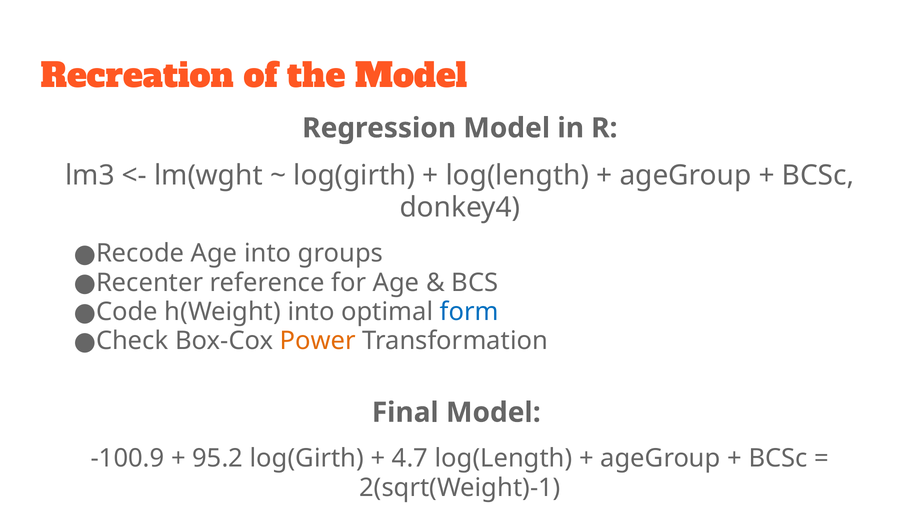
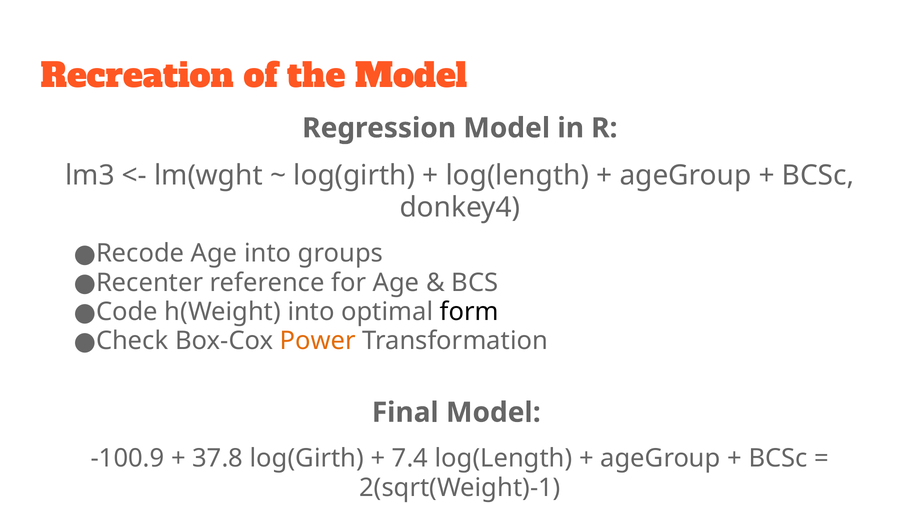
form colour: blue -> black (469, 311)
95.2: 95.2 -> 37.8 (218, 458)
4.7: 4.7 -> 7.4 (410, 458)
